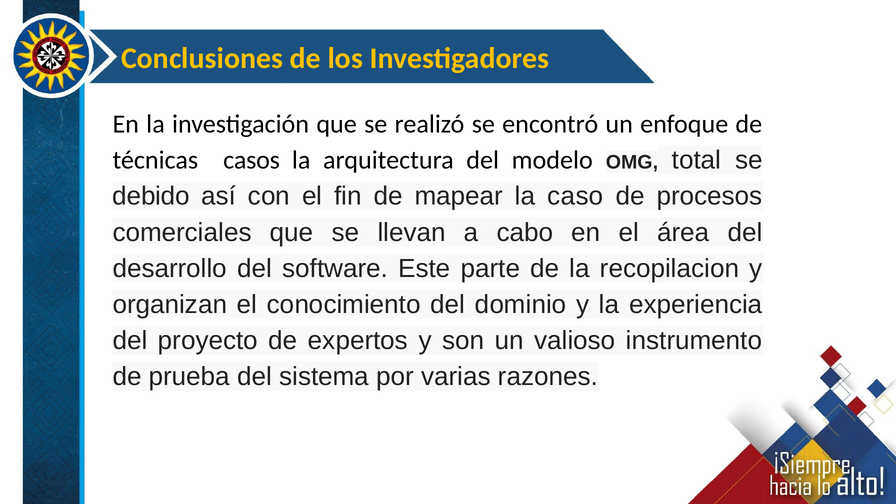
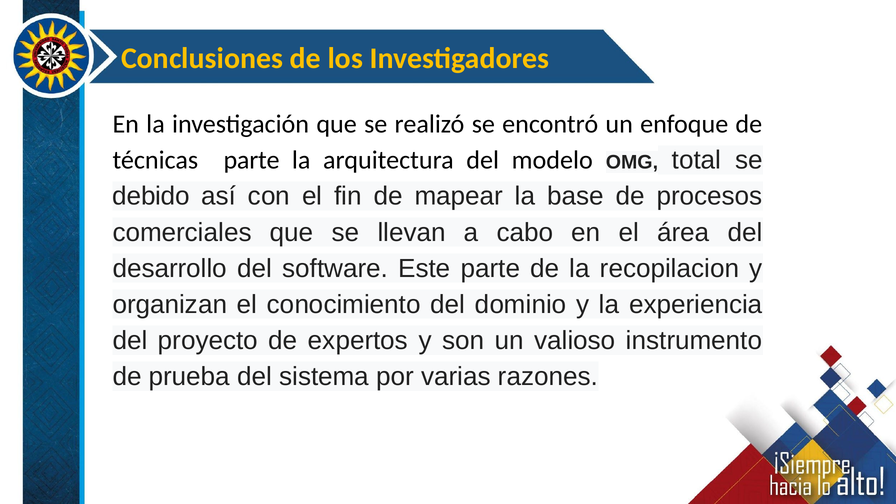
técnicas casos: casos -> parte (252, 160)
caso: caso -> base (576, 196)
